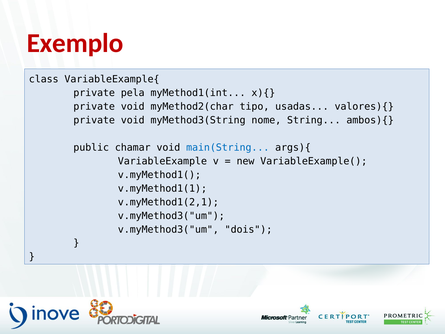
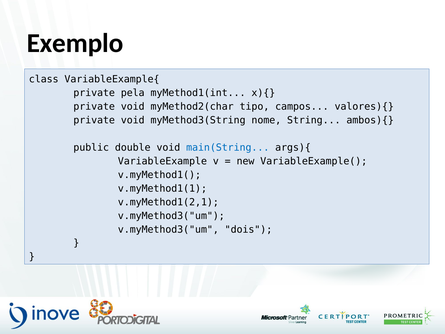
Exemplo colour: red -> black (75, 43)
usadas: usadas -> campos (302, 107)
chamar: chamar -> double (133, 147)
